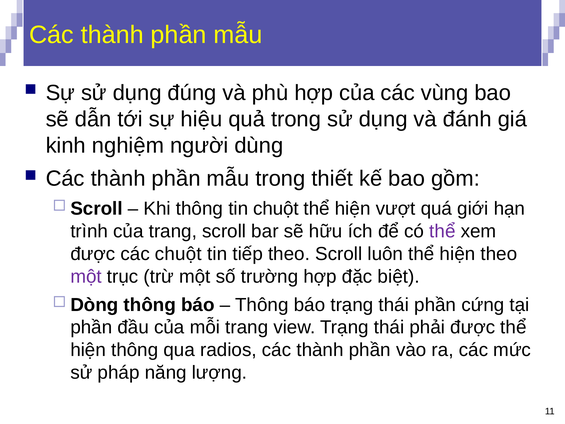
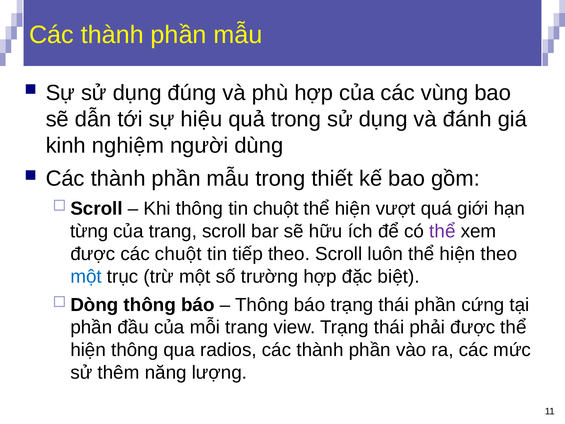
trình: trình -> từng (89, 231)
một colour: purple -> blue (86, 276)
pháp: pháp -> thêm (119, 372)
